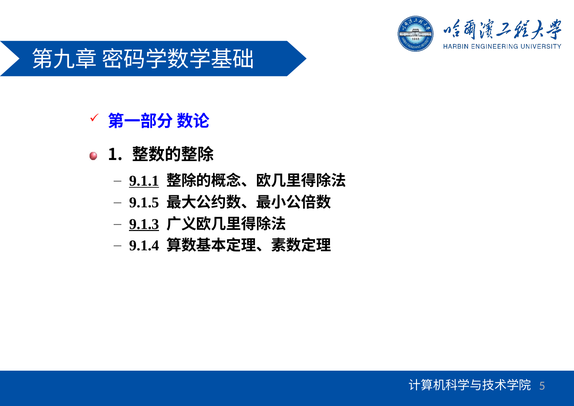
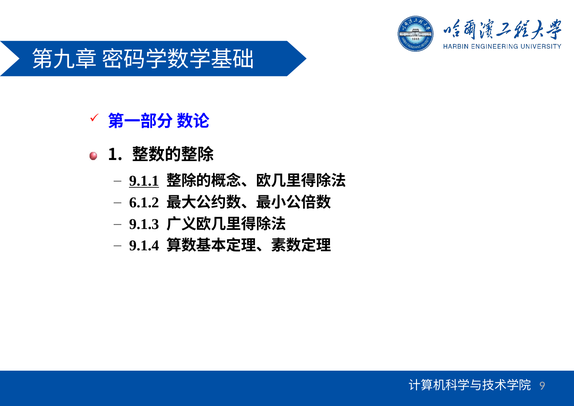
9.1.5: 9.1.5 -> 6.1.2 (144, 202)
9.1.3 underline: present -> none (144, 224)
5: 5 -> 9 (542, 386)
